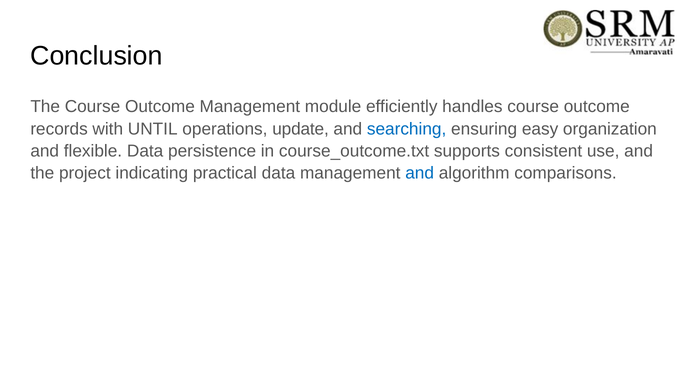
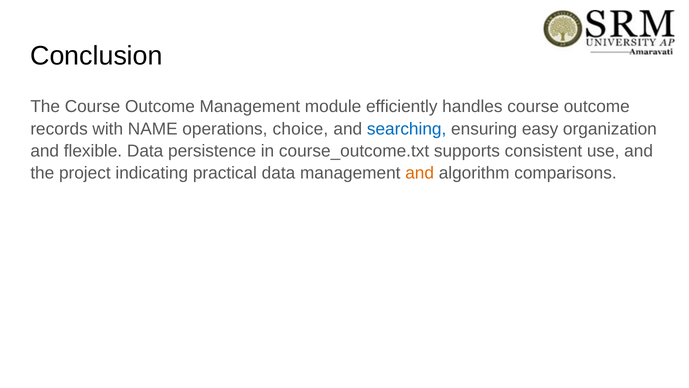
UNTIL: UNTIL -> NAME (153, 129)
update: update -> choice (300, 129)
and colour: blue -> orange (420, 173)
